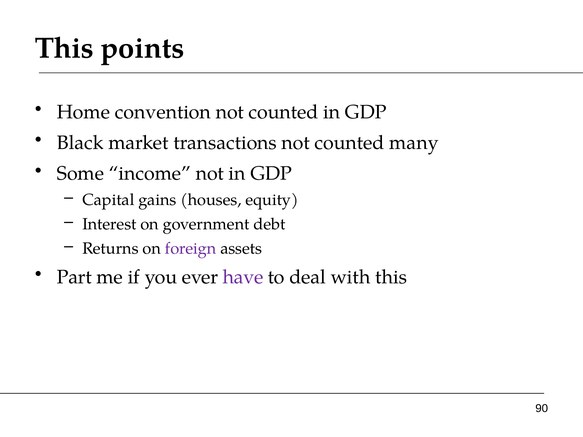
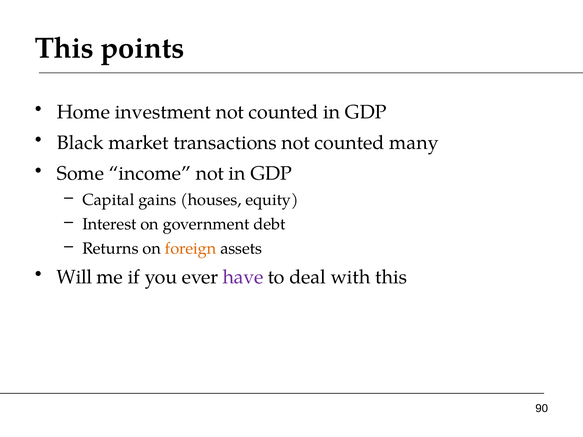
convention: convention -> investment (163, 112)
foreign colour: purple -> orange (191, 248)
Part: Part -> Will (74, 277)
